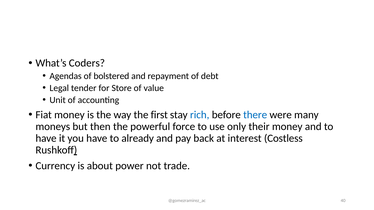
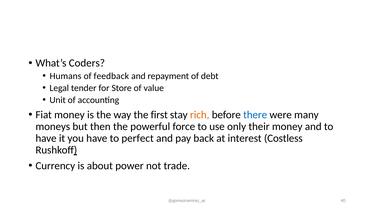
Agendas: Agendas -> Humans (66, 76)
bolstered: bolstered -> feedback (111, 76)
rich colour: blue -> orange (200, 115)
already: already -> perfect (138, 139)
